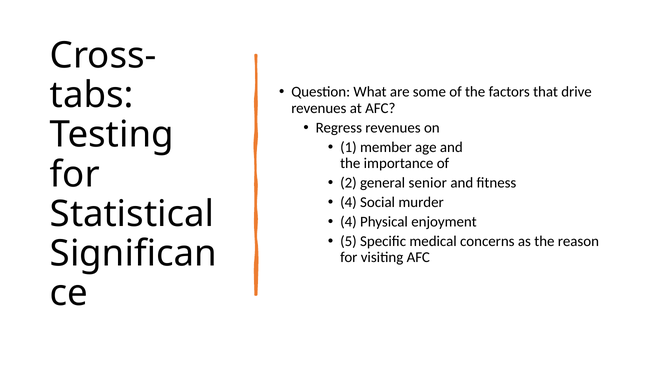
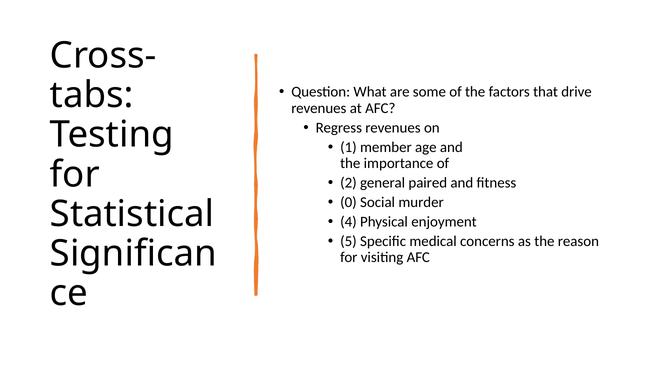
senior: senior -> paired (428, 183)
4: 4 -> 0 (348, 202)
